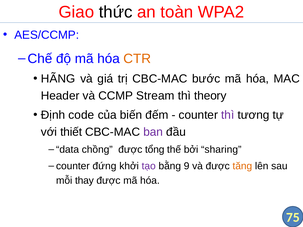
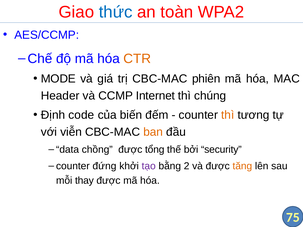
thức colour: black -> blue (116, 12)
HÃNG: HÃNG -> MODE (58, 79)
bước: bước -> phiên (206, 79)
Stream: Stream -> Internet (155, 96)
theory: theory -> chúng (210, 96)
thì colour: purple -> orange (228, 115)
thiết: thiết -> viễn (71, 132)
ban colour: purple -> orange (153, 132)
sharing: sharing -> security (221, 150)
9: 9 -> 2 (187, 166)
